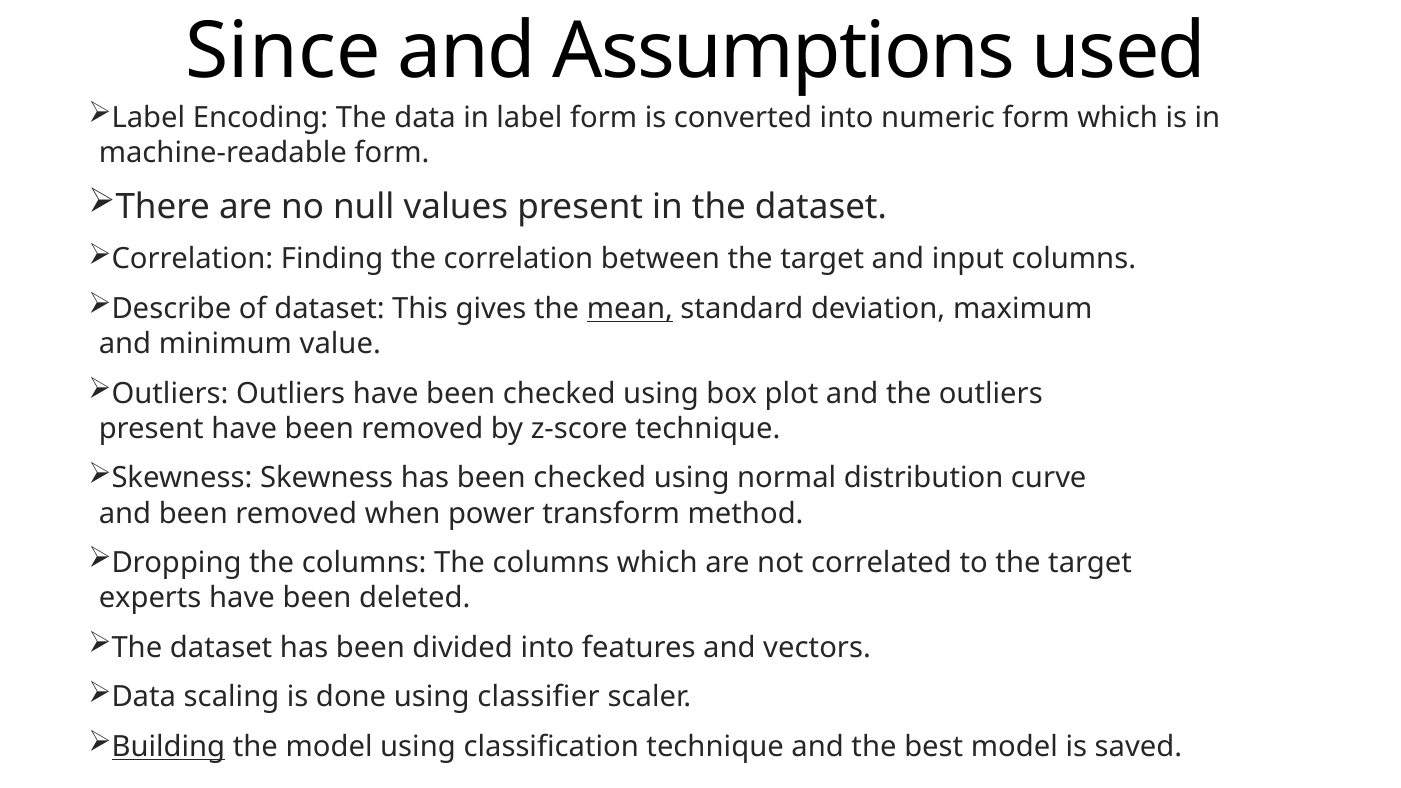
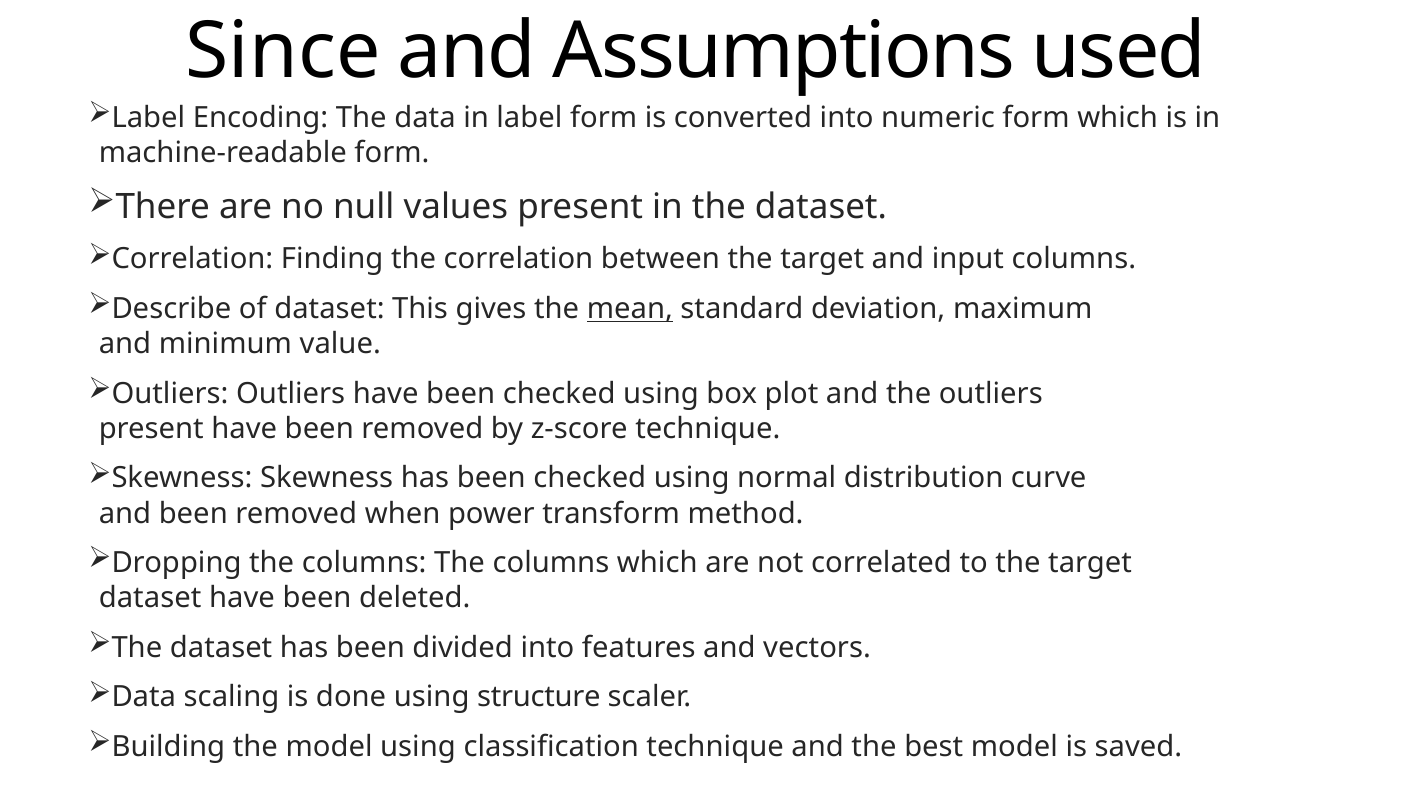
experts: experts -> dataset (150, 598)
classifier: classifier -> structure (539, 697)
Building underline: present -> none (168, 747)
